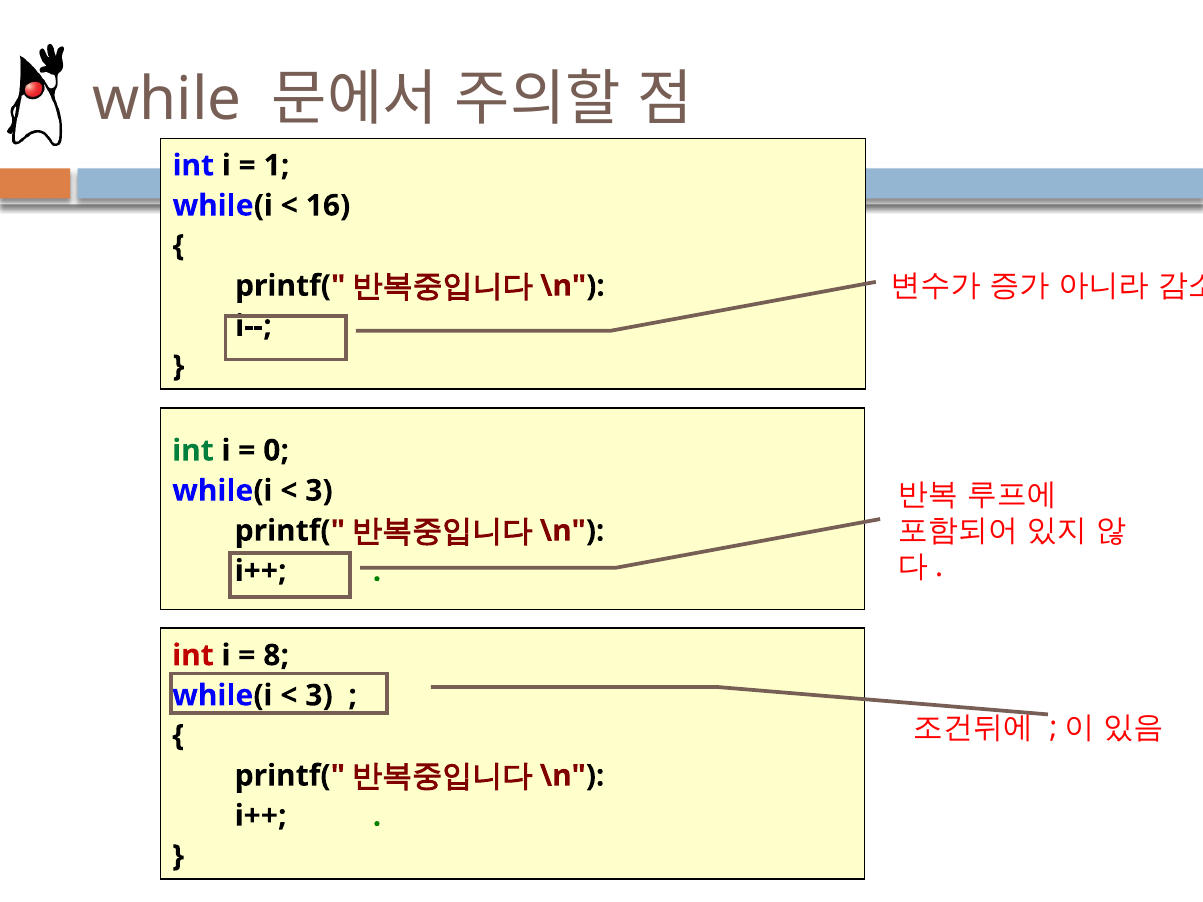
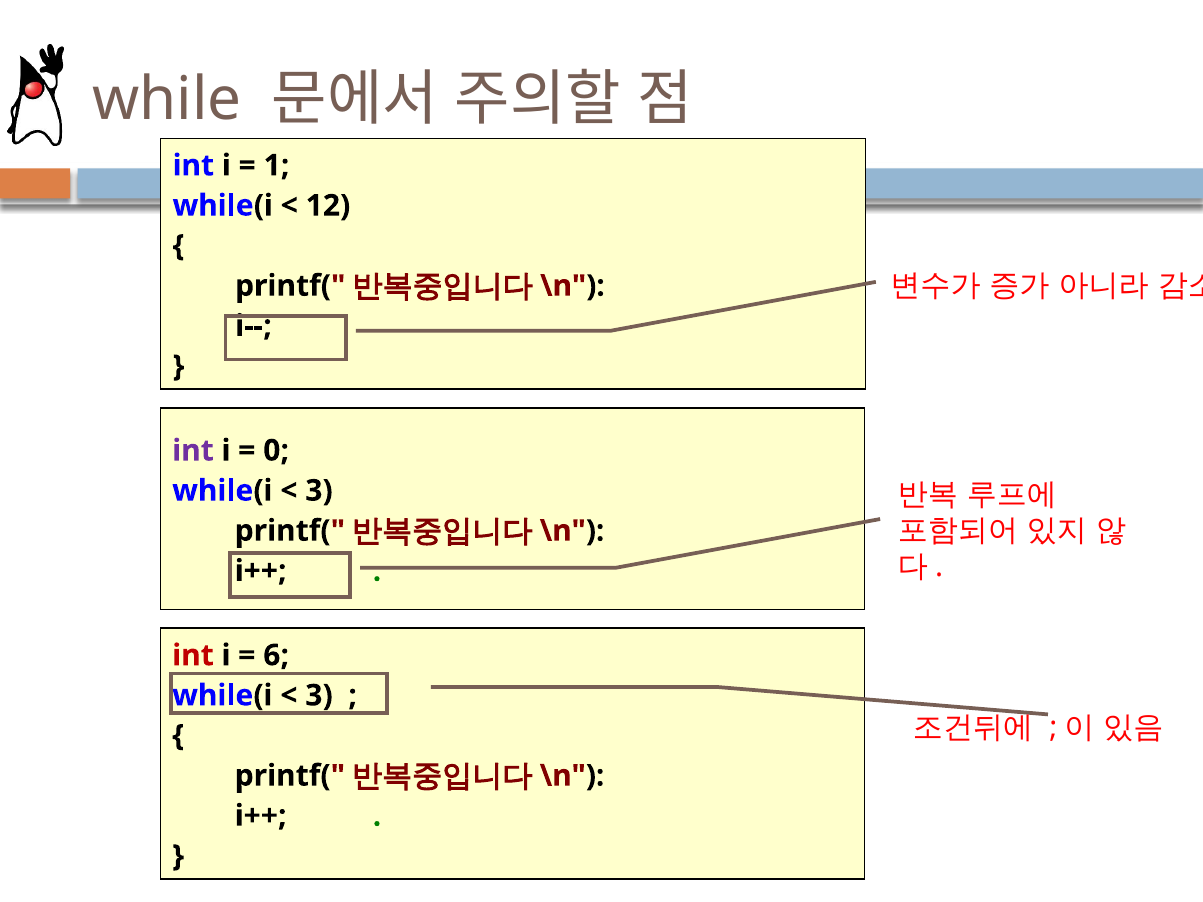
16: 16 -> 12 (328, 206)
int colour: green -> purple (193, 451)
8: 8 -> 6 (276, 656)
